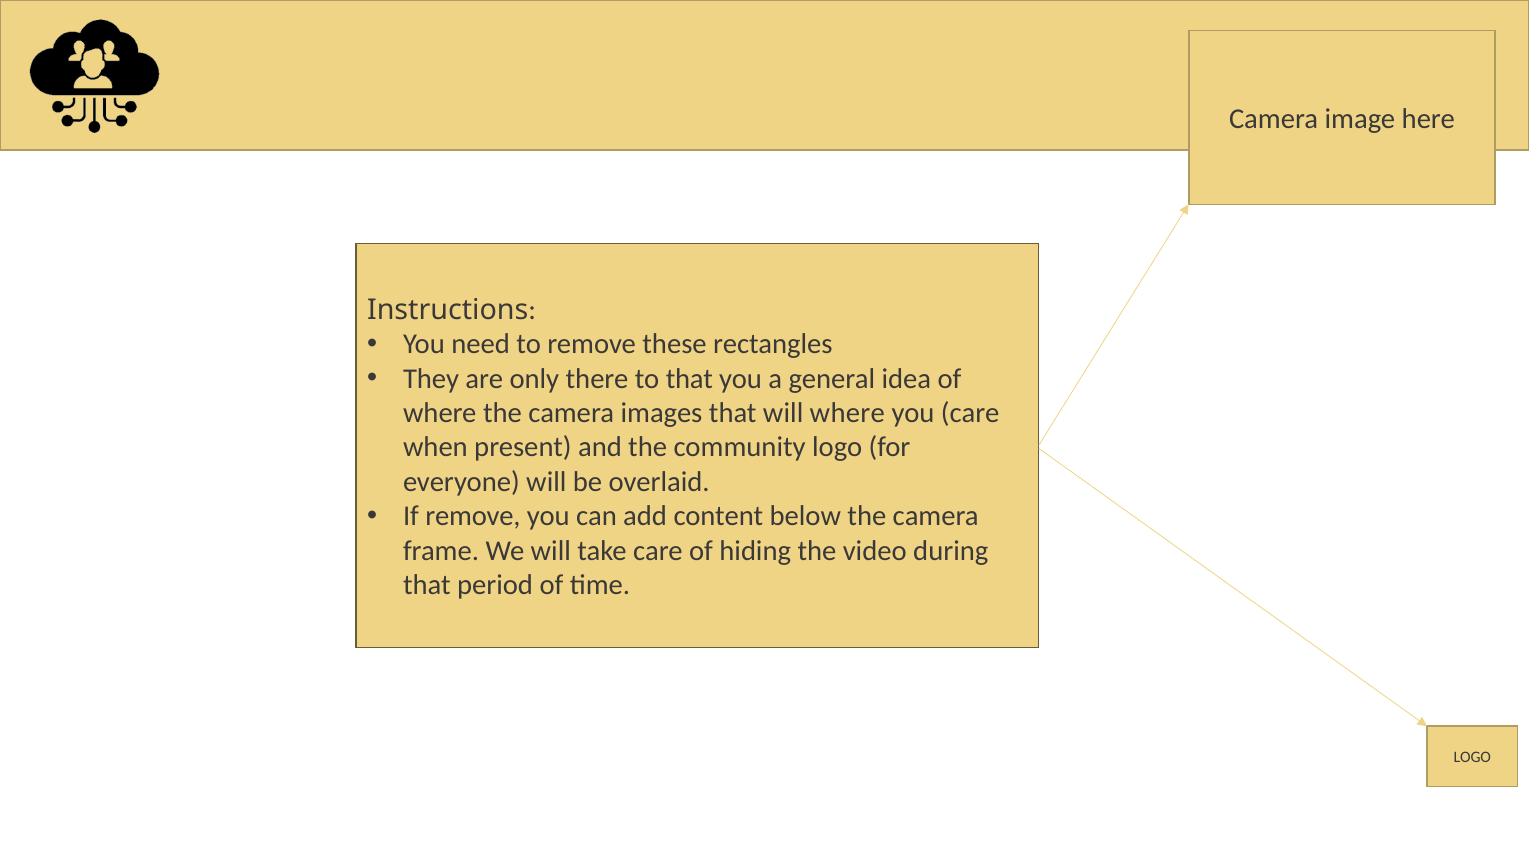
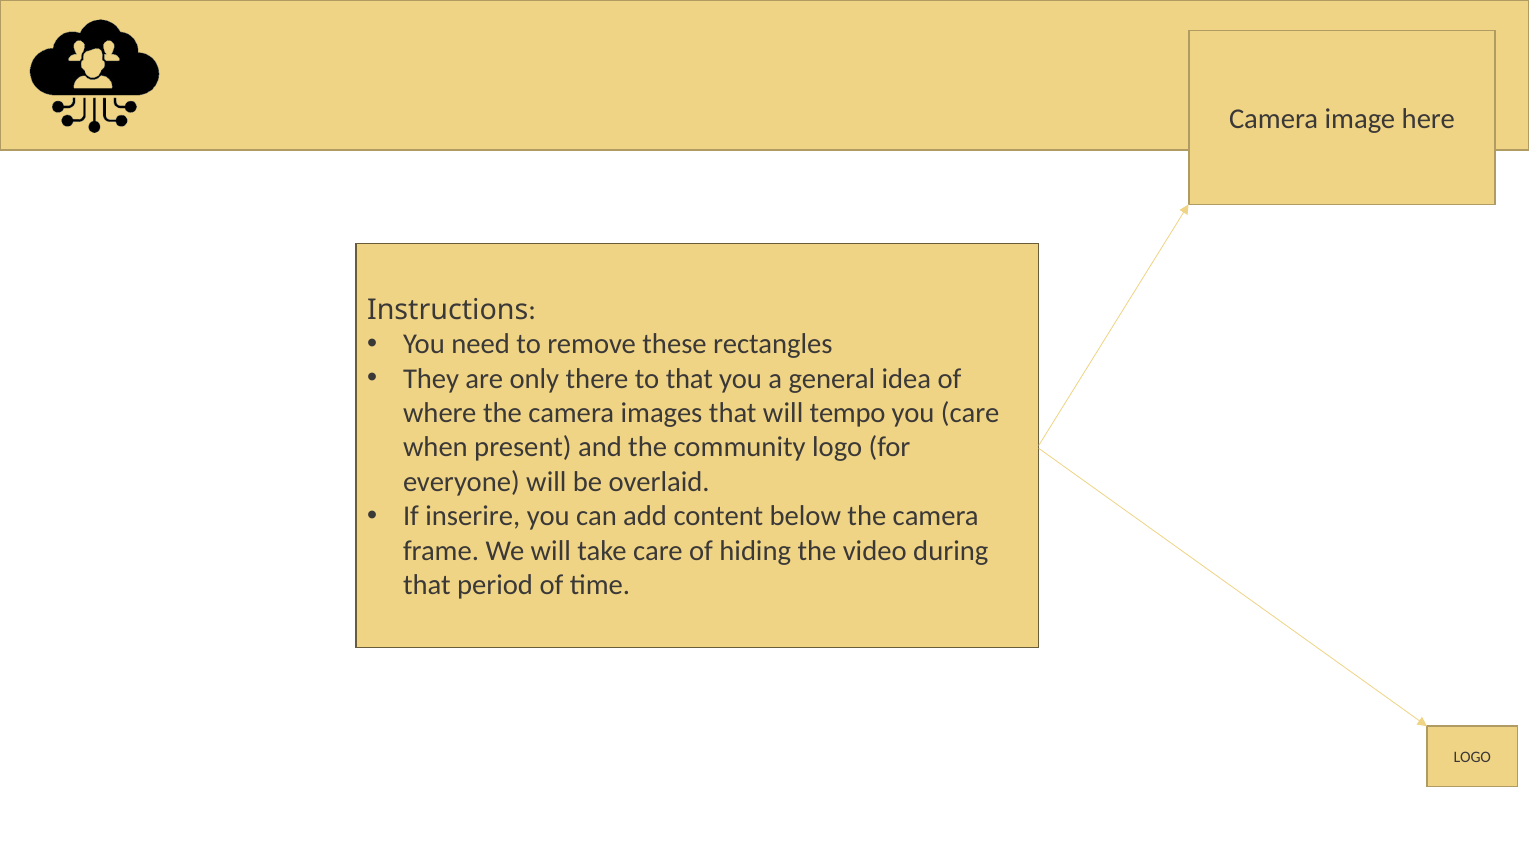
will where: where -> tempo (848, 413)
If remove: remove -> inserire (473, 516)
